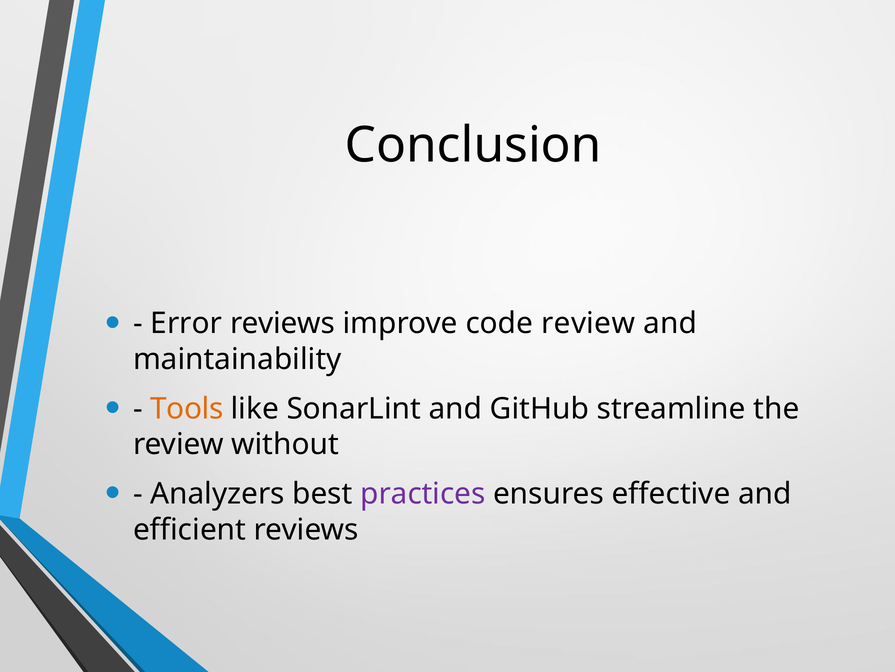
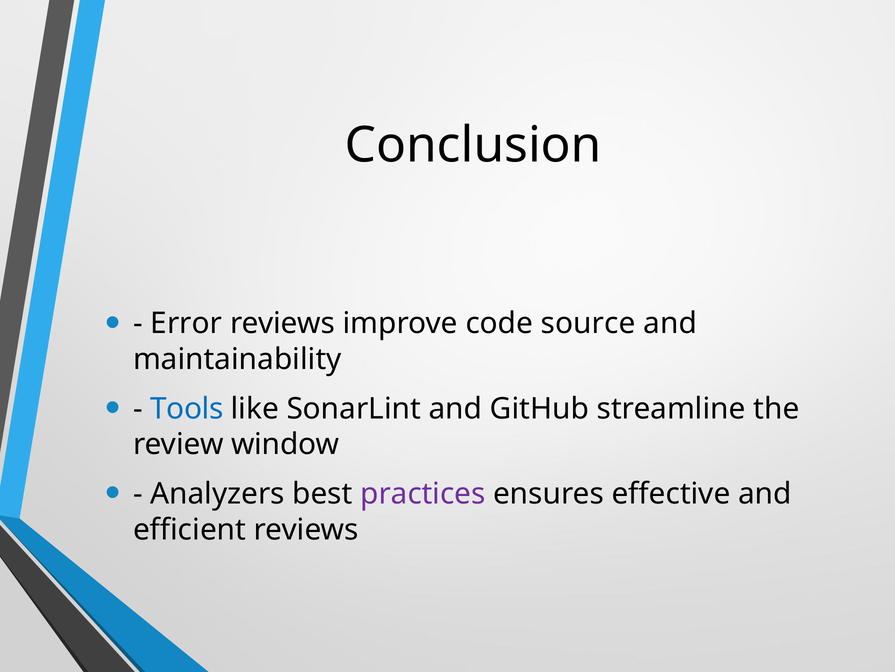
code review: review -> source (588, 323)
Tools colour: orange -> blue (187, 408)
without: without -> window (285, 444)
